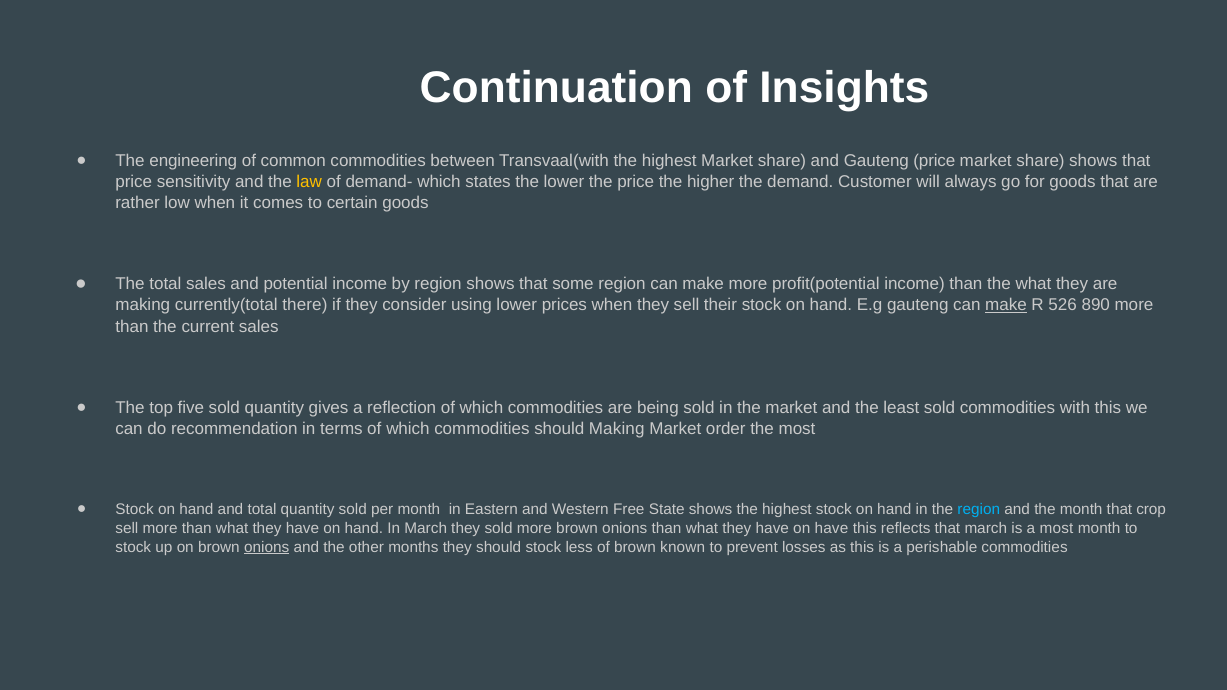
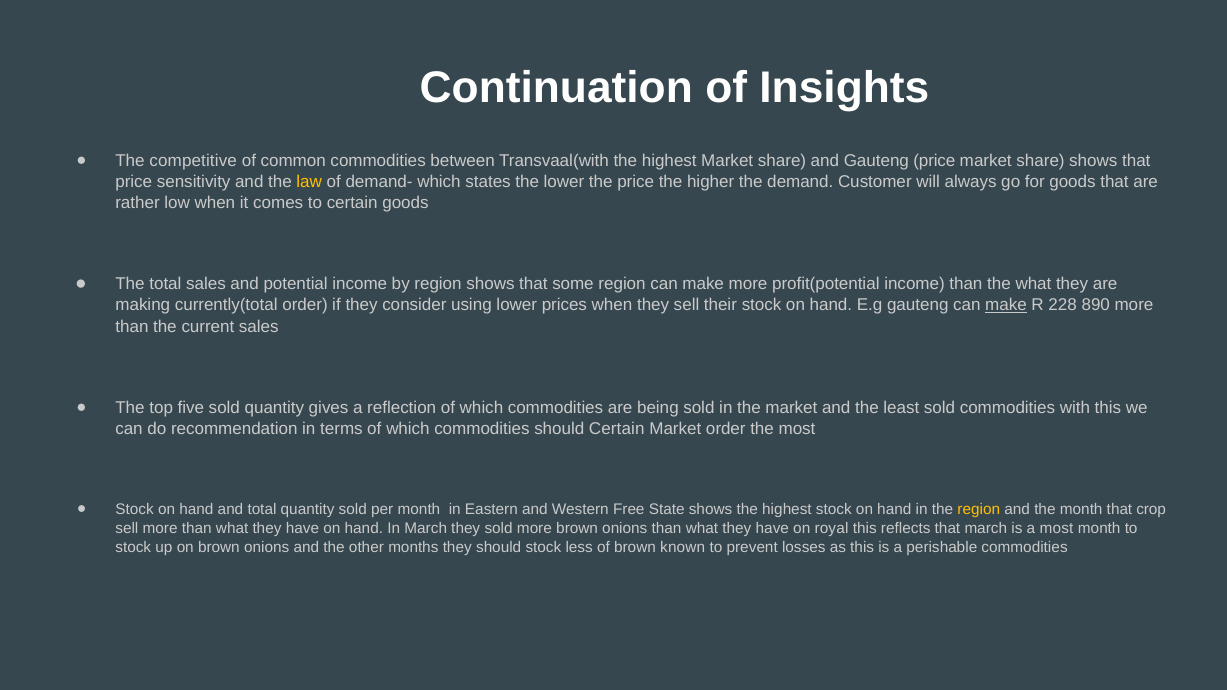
engineering: engineering -> competitive (193, 161)
currently(total there: there -> order (305, 305)
526: 526 -> 228 (1063, 305)
should Making: Making -> Certain (617, 429)
region colour: light blue -> yellow (979, 509)
on have: have -> royal (831, 528)
onions underline: present -> none (267, 547)
